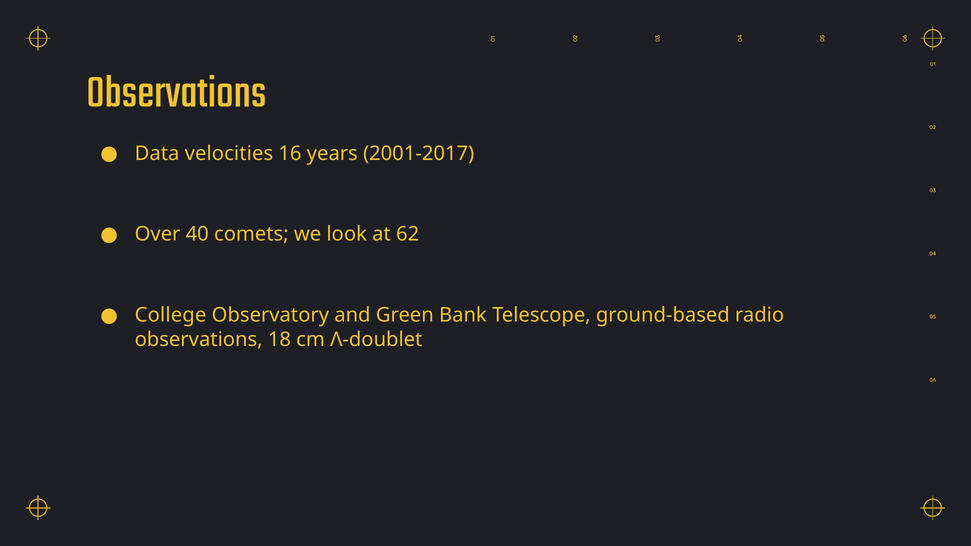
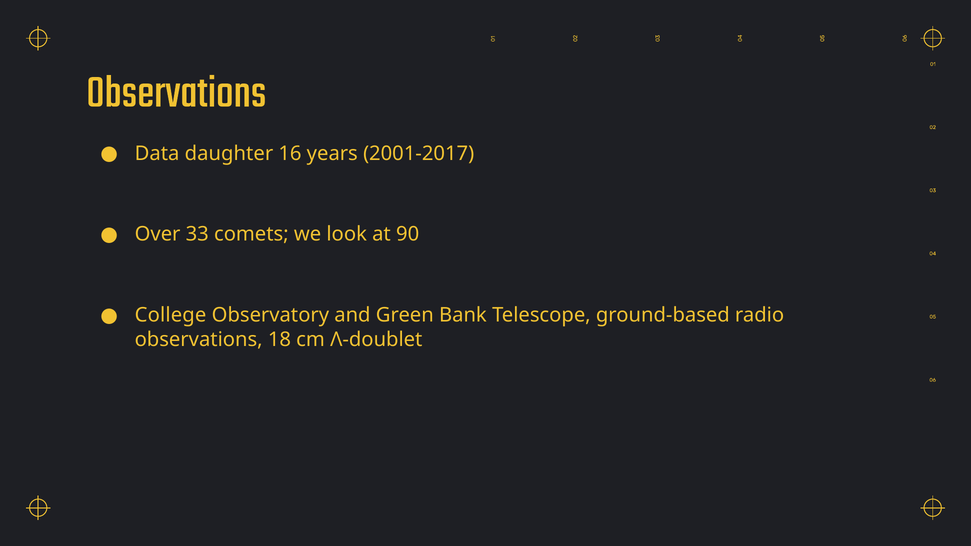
velocities: velocities -> daughter (229, 153)
40: 40 -> 33 (197, 234)
62: 62 -> 90 (408, 234)
